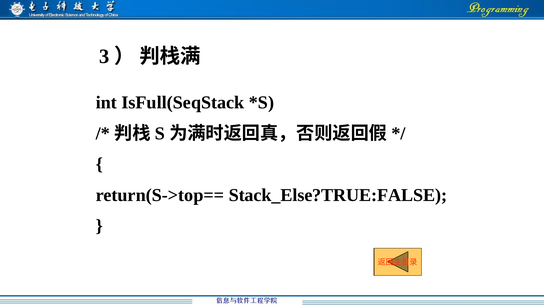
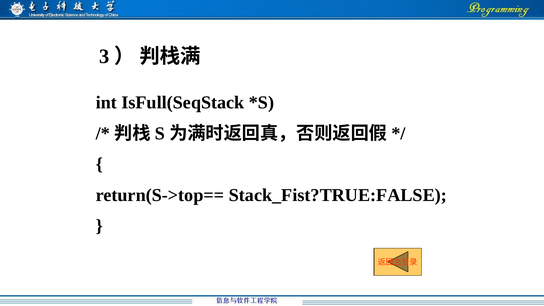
Stack_Else?TRUE:FALSE: Stack_Else?TRUE:FALSE -> Stack_Fist?TRUE:FALSE (338, 195)
